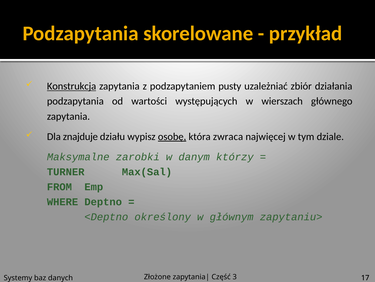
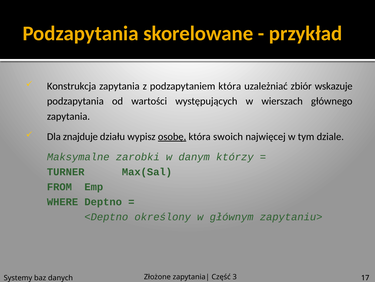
Konstrukcja underline: present -> none (72, 86)
podzapytaniem pusty: pusty -> która (230, 86)
działania: działania -> wskazuje (334, 86)
zwraca: zwraca -> swoich (228, 136)
